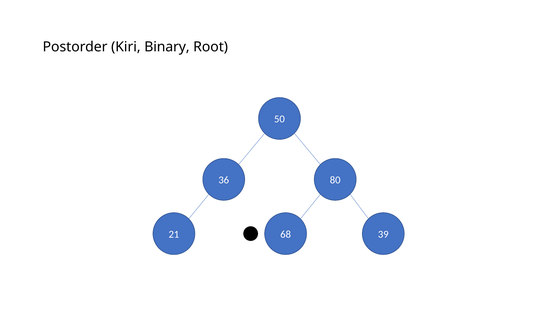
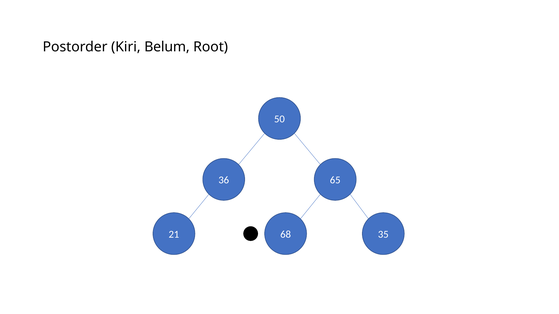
Binary: Binary -> Belum (167, 47)
80: 80 -> 65 (335, 180)
39: 39 -> 35 (383, 235)
